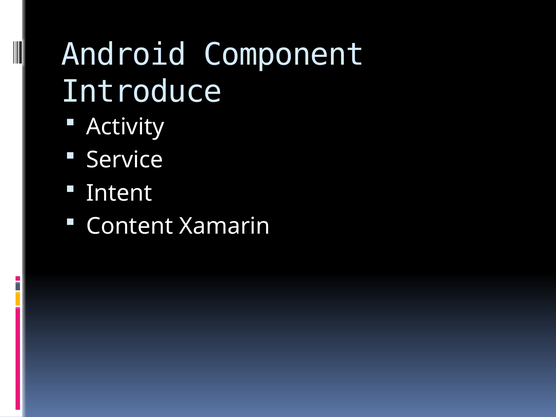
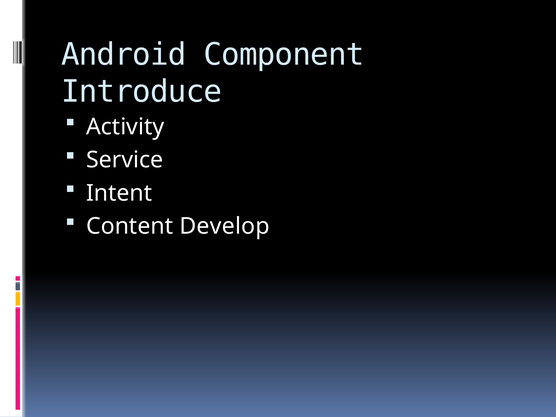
Xamarin: Xamarin -> Develop (225, 226)
